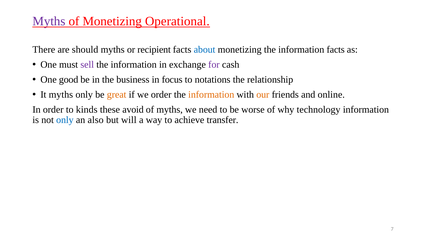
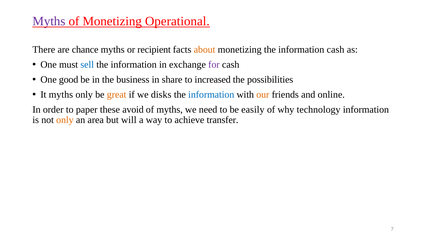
should: should -> chance (85, 49)
about colour: blue -> orange (205, 49)
information facts: facts -> cash (336, 49)
sell colour: purple -> blue (87, 64)
focus: focus -> share (172, 79)
notations: notations -> increased (213, 79)
relationship: relationship -> possibilities (270, 79)
we order: order -> disks (161, 94)
information colour: orange -> blue (211, 94)
kinds: kinds -> paper (87, 109)
worse: worse -> easily (253, 109)
only colour: blue -> orange (65, 120)
also: also -> area (96, 120)
